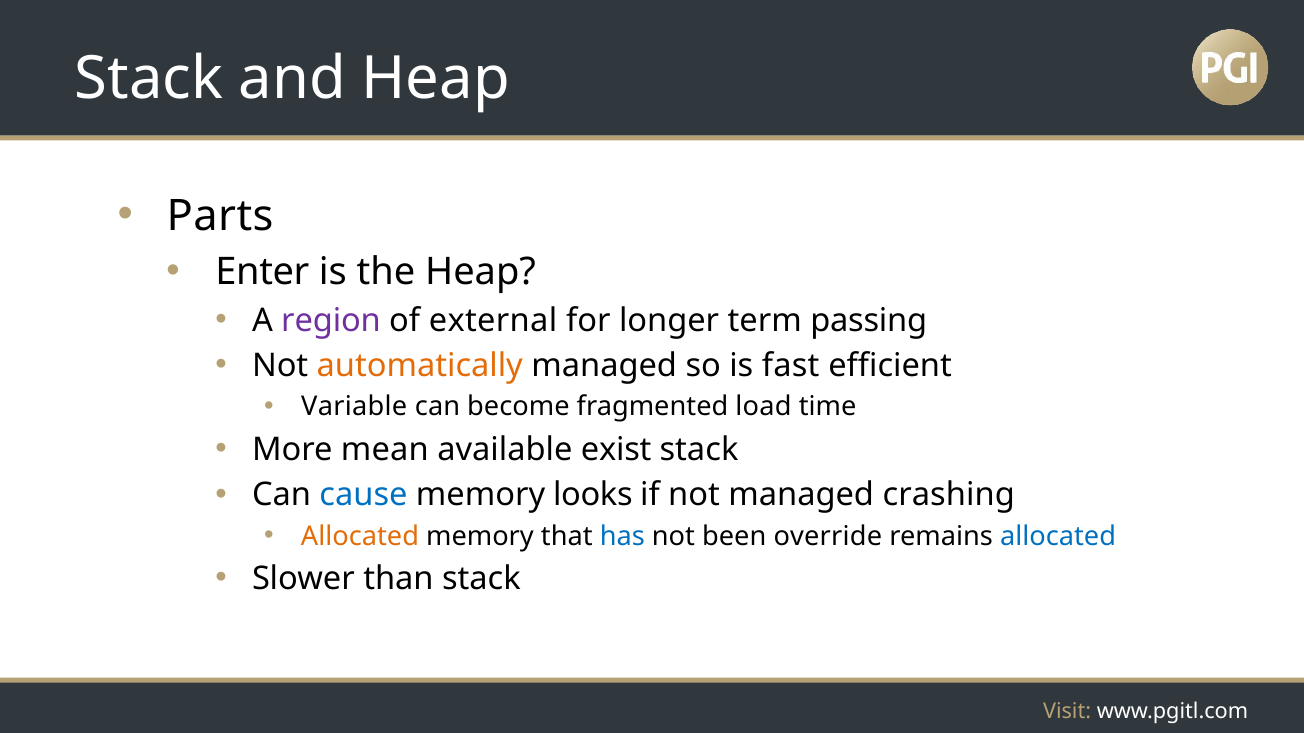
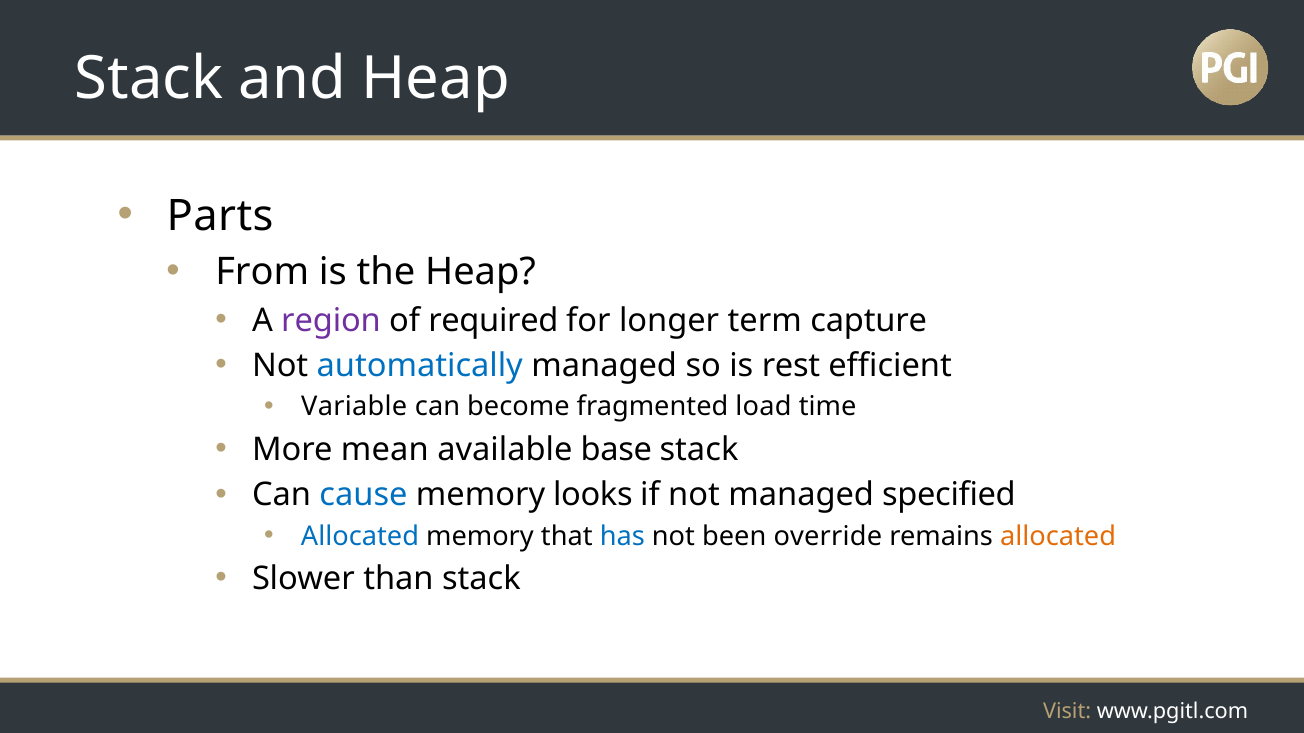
Enter: Enter -> From (262, 272)
external: external -> required (493, 321)
passing: passing -> capture (869, 321)
automatically colour: orange -> blue (420, 366)
fast: fast -> rest (791, 366)
exist: exist -> base (616, 450)
crashing: crashing -> specified (949, 495)
Allocated colour: orange -> blue (360, 536)
allocated colour: blue -> orange (1058, 536)
